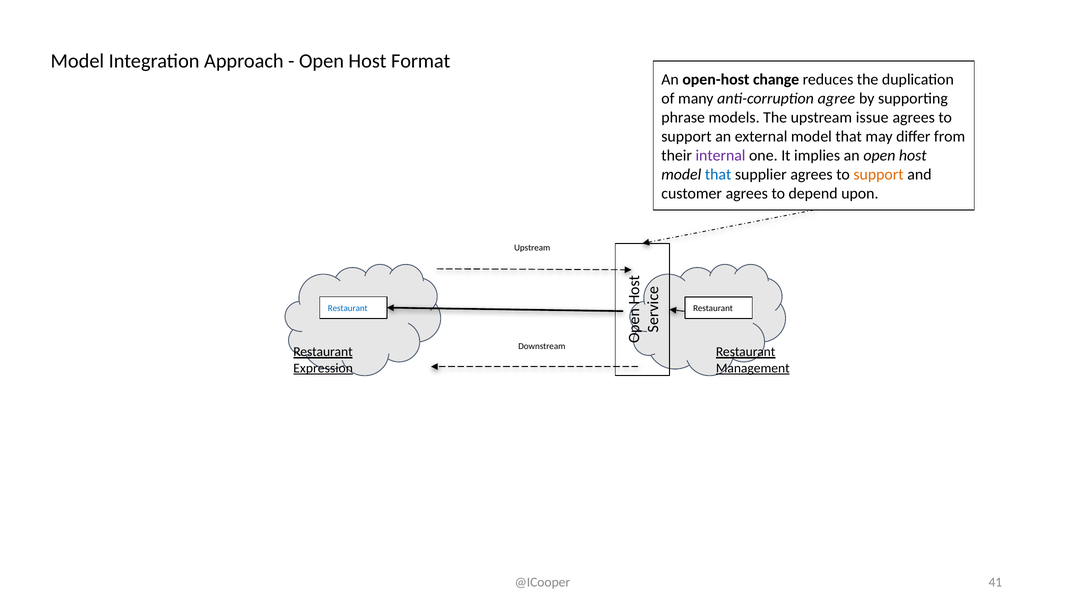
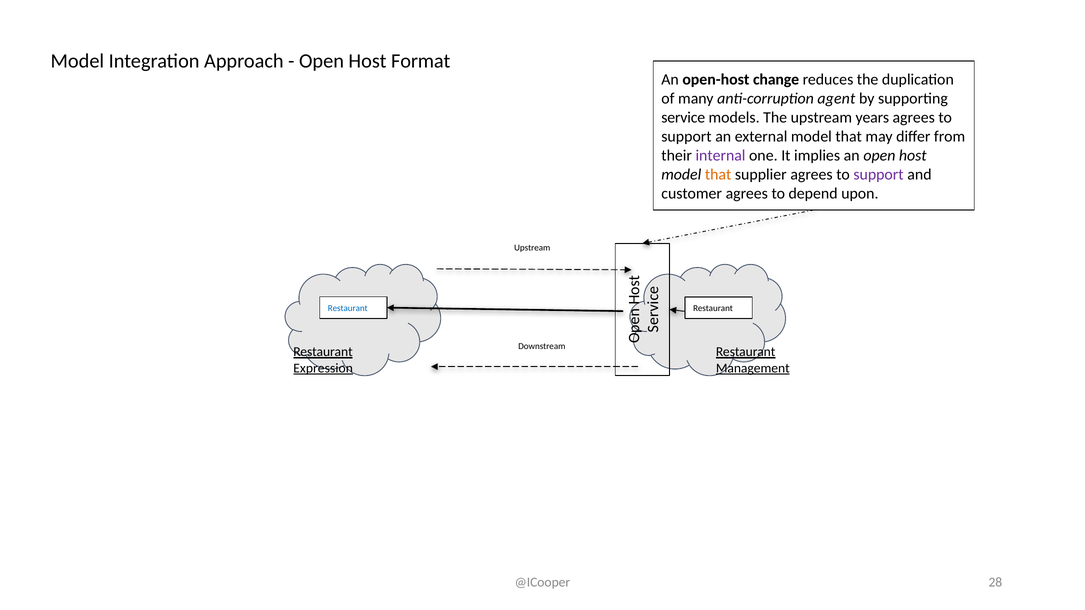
agree: agree -> agent (836, 99)
phrase: phrase -> service (683, 118)
issue: issue -> years (872, 118)
that colour: blue -> orange (718, 175)
support colour: orange -> purple (879, 175)
41: 41 -> 28 (995, 583)
